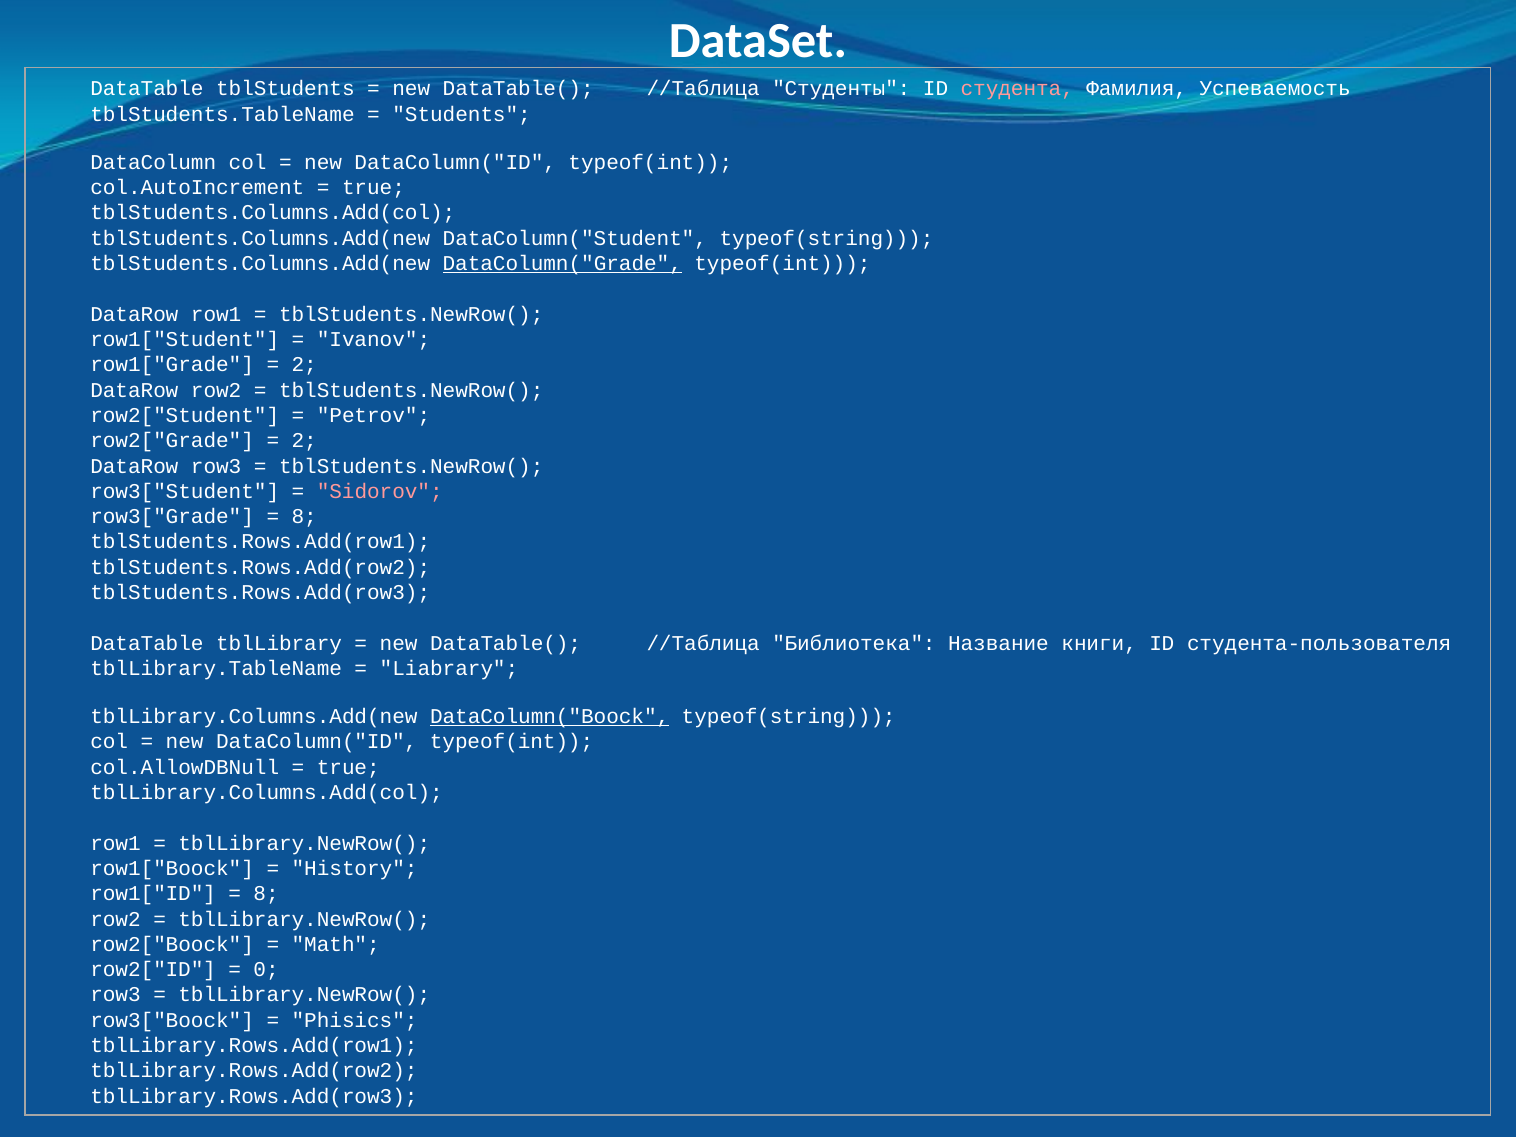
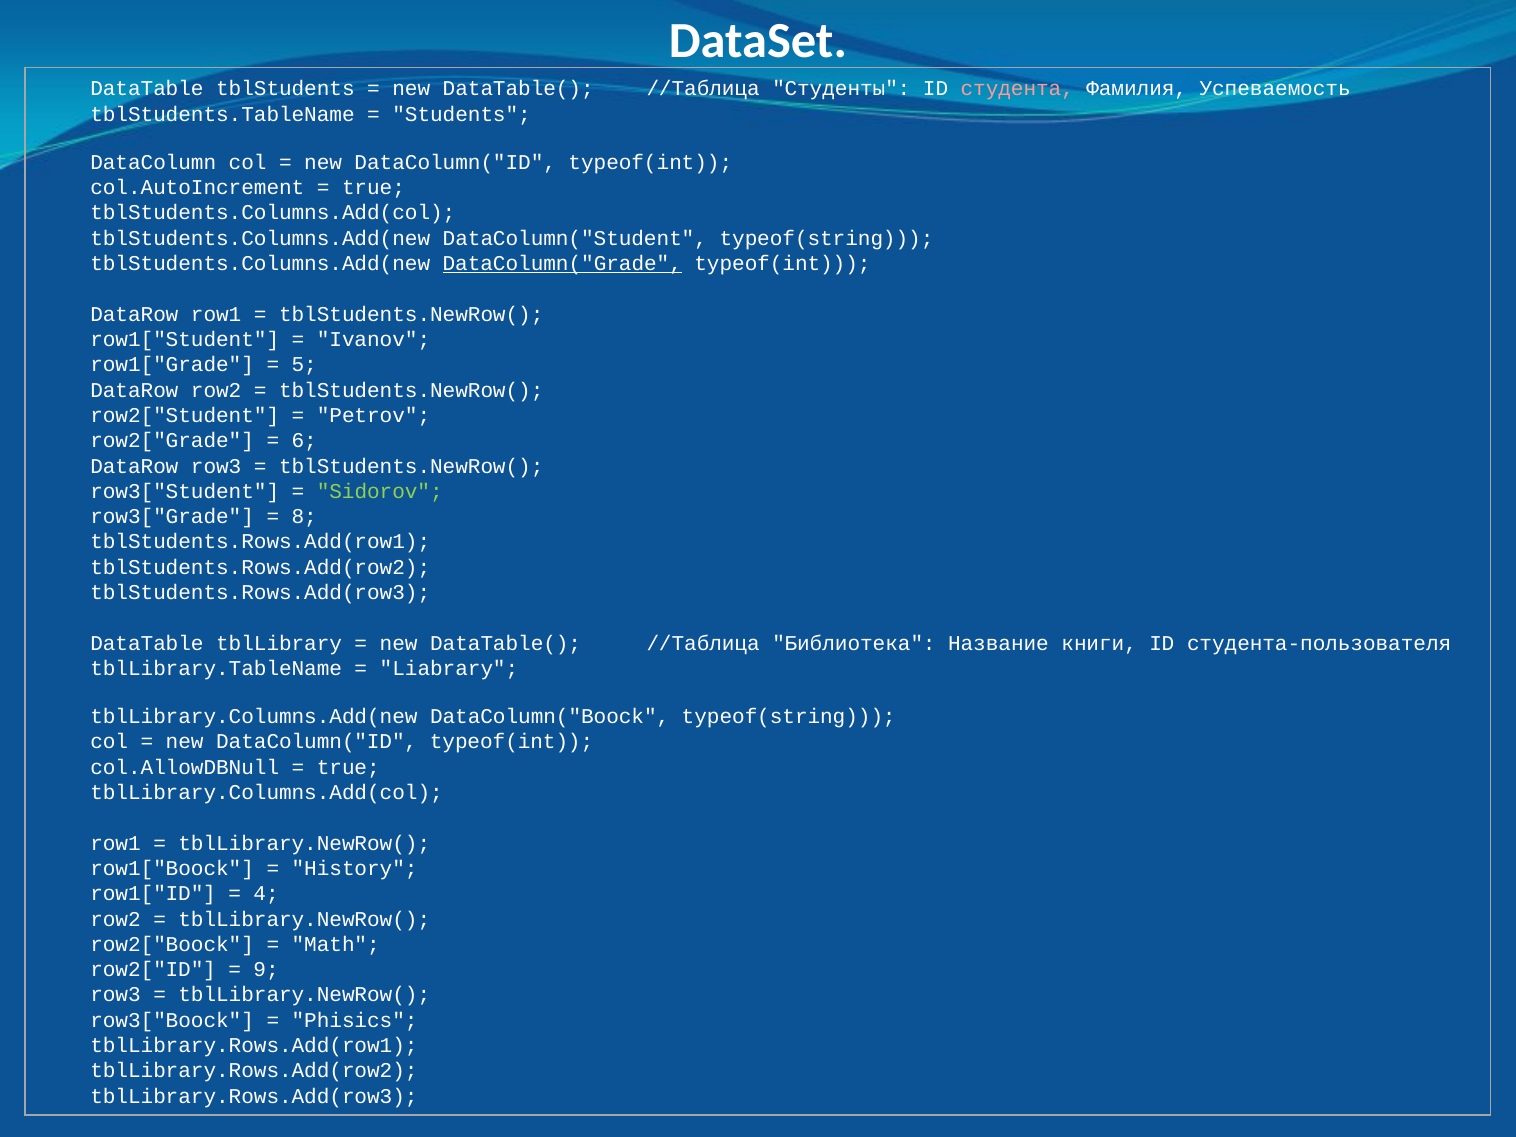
2: 2 -> 5 (304, 365)
2: 2 -> 6 (304, 441)
Sidorov colour: pink -> light green (380, 491)
DataColumn("Boock underline: present -> none (550, 717)
8: 8 -> 4 (266, 894)
0: 0 -> 9 (266, 970)
